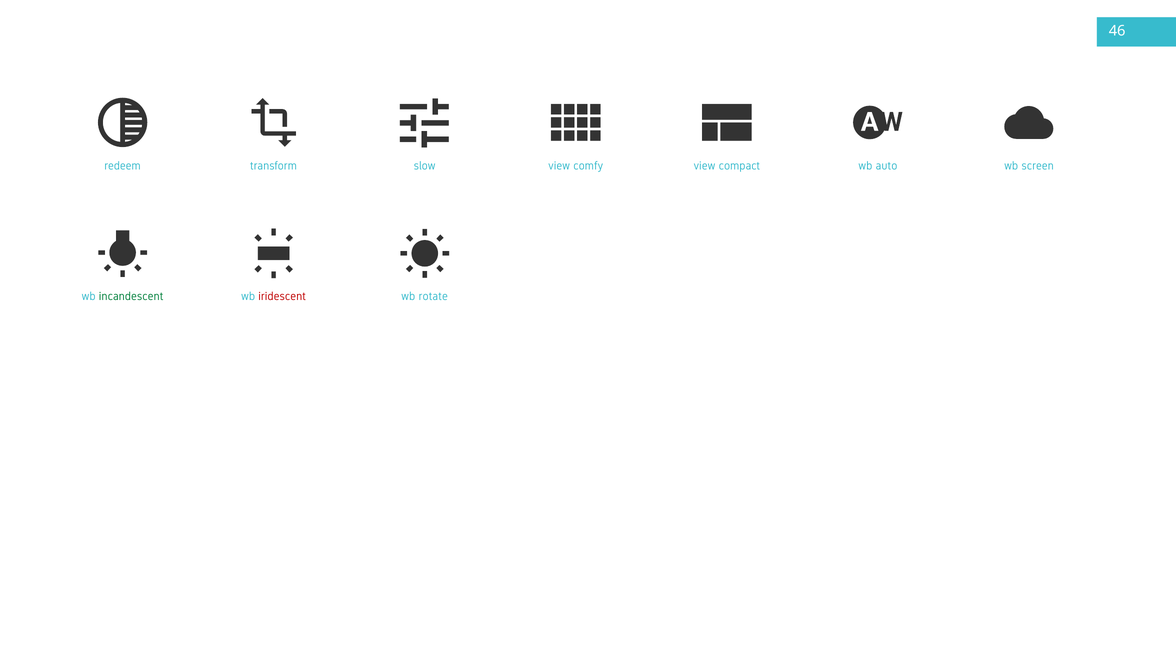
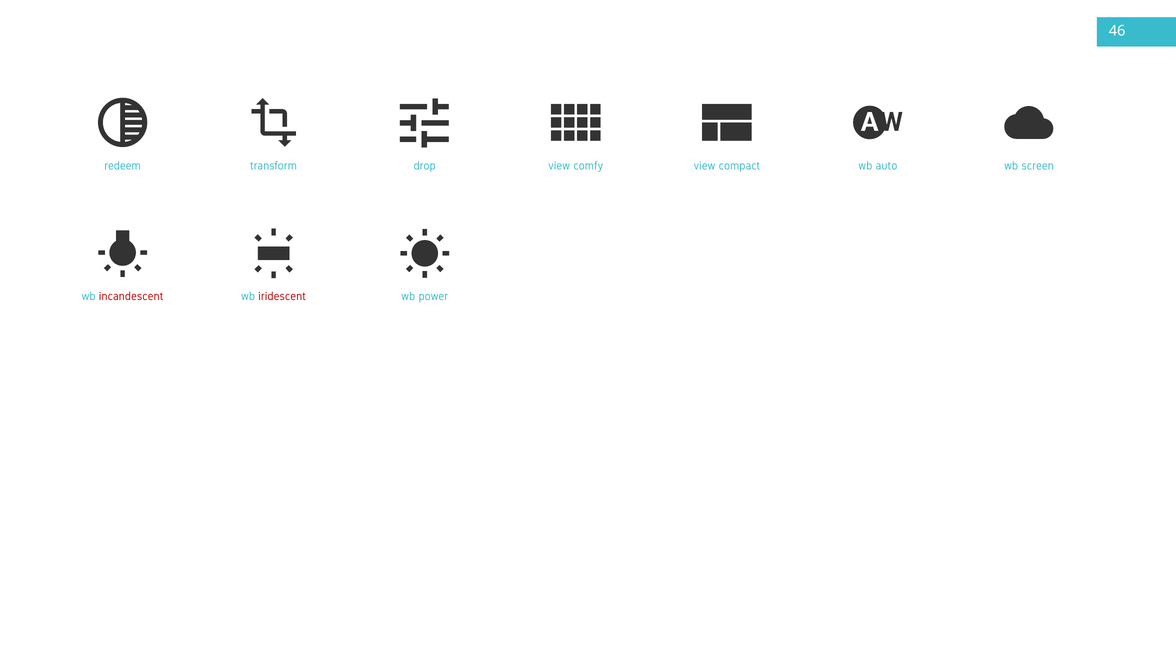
slow: slow -> drop (425, 166)
incandescent colour: green -> red (131, 296)
rotate: rotate -> power (433, 296)
